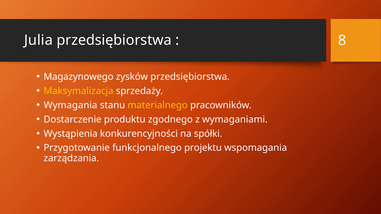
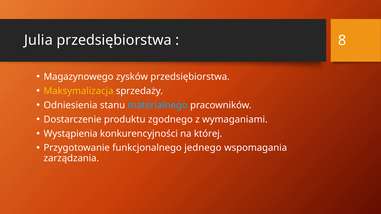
Wymagania: Wymagania -> Odniesienia (71, 105)
materialnego colour: yellow -> light blue (158, 105)
spółki: spółki -> której (208, 134)
projektu: projektu -> jednego (203, 148)
